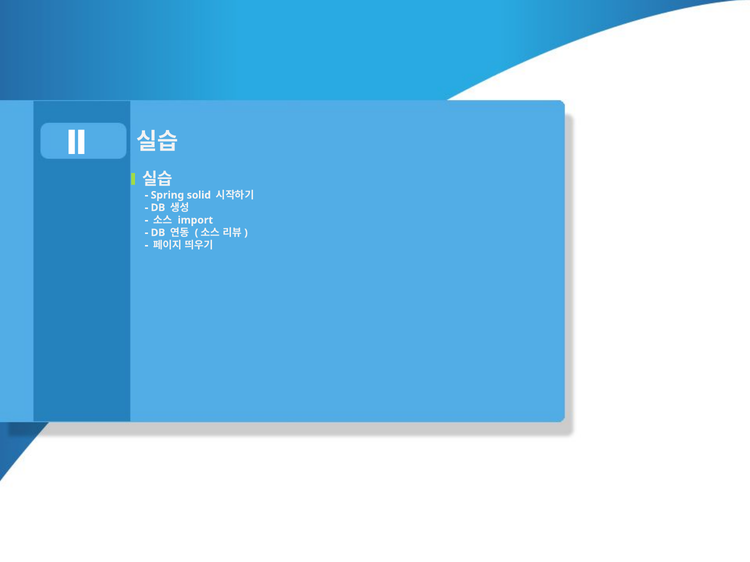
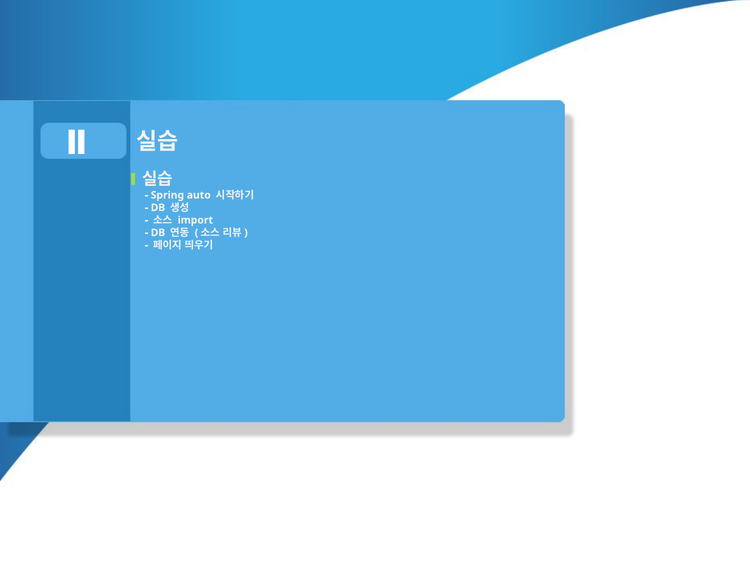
solid: solid -> auto (199, 195)
